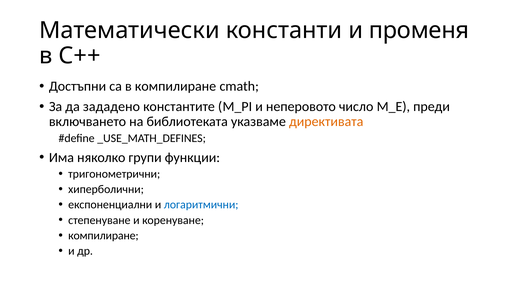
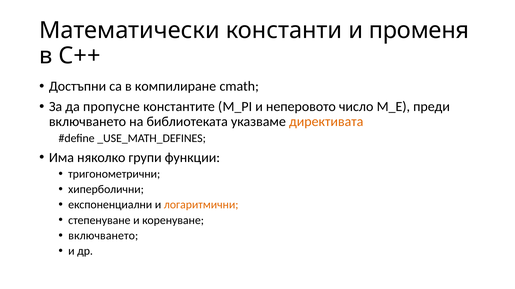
зададено: зададено -> пропусне (111, 107)
логаритмични colour: blue -> orange (201, 205)
компилиране: компилиране -> включването (103, 236)
